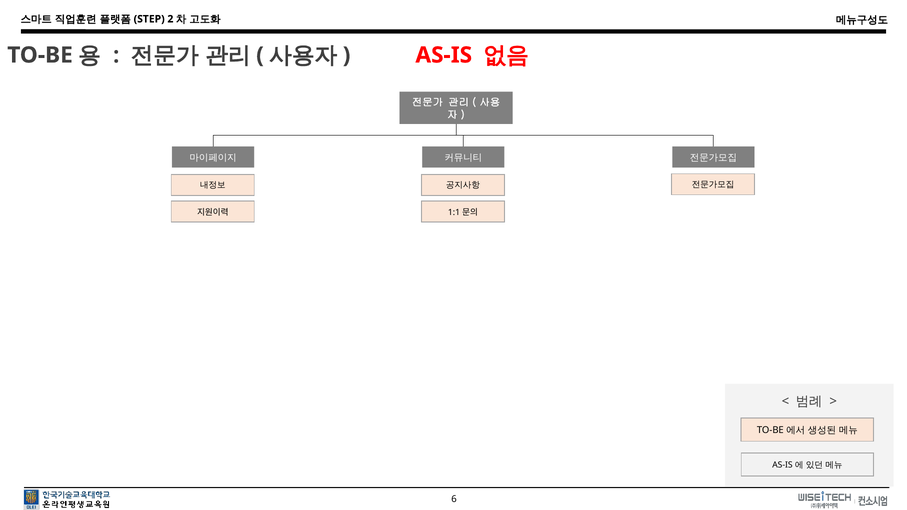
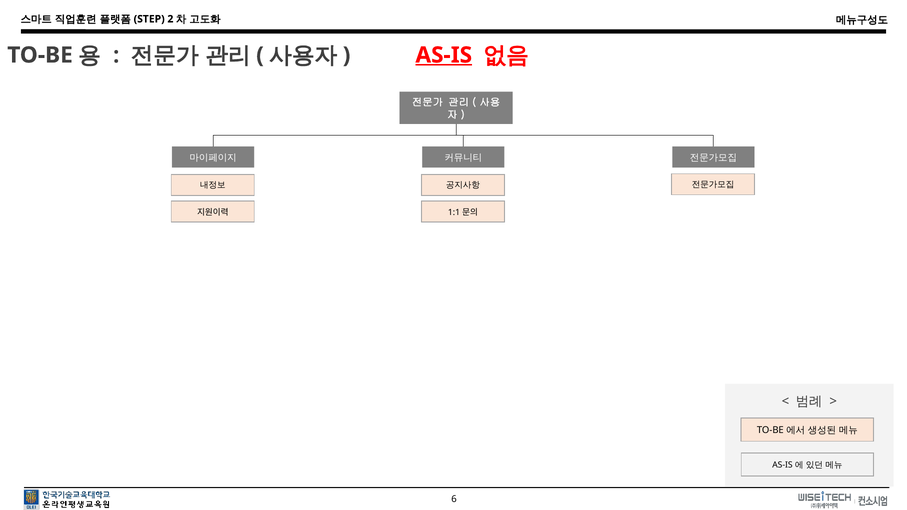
AS-IS underline: none -> present (444, 55)
